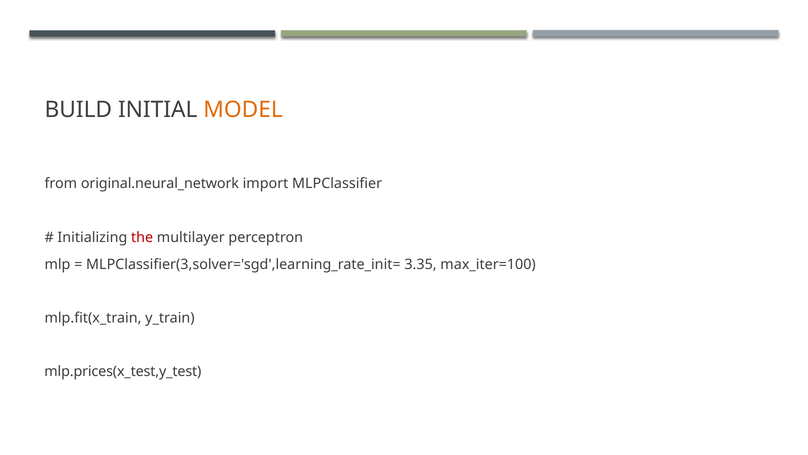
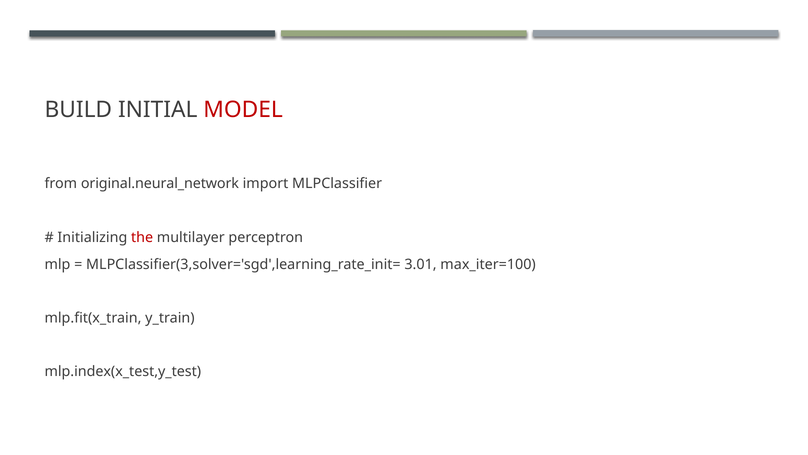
MODEL colour: orange -> red (243, 110)
3.35: 3.35 -> 3.01 (421, 264)
mlp.prices(x_test,y_test: mlp.prices(x_test,y_test -> mlp.index(x_test,y_test (123, 371)
